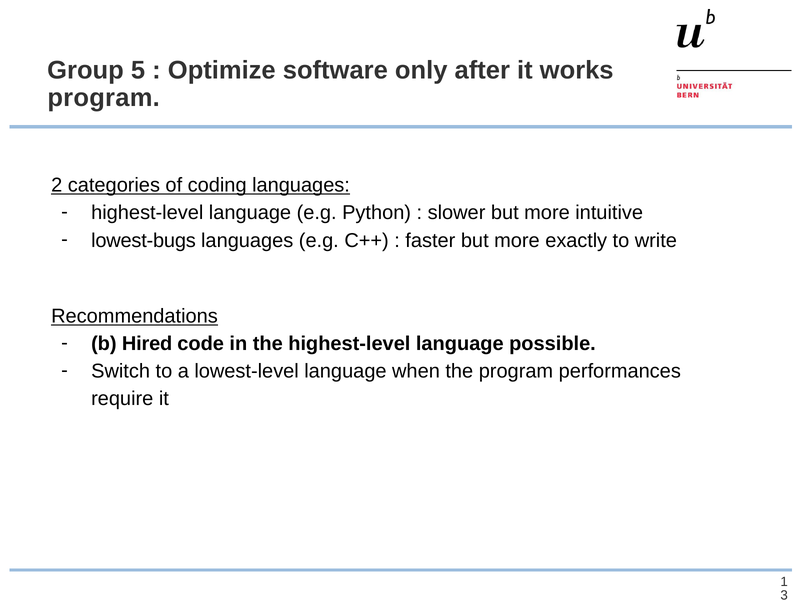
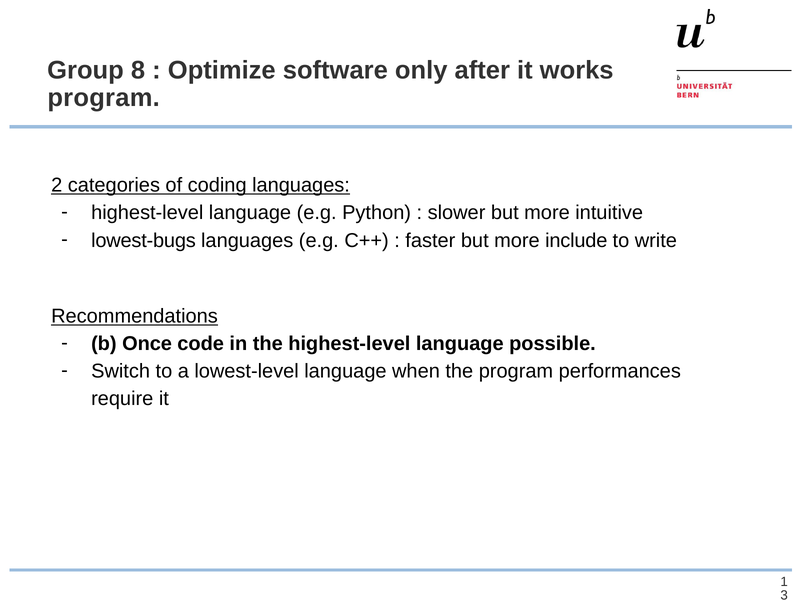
5: 5 -> 8 (138, 70)
exactly: exactly -> include (576, 240)
Hired: Hired -> Once (147, 344)
